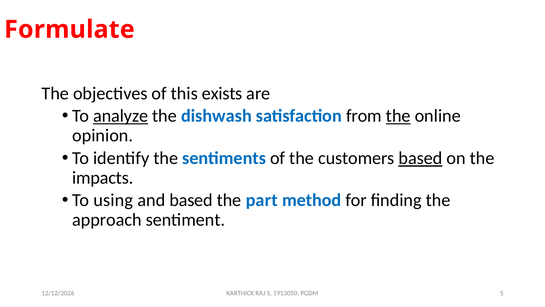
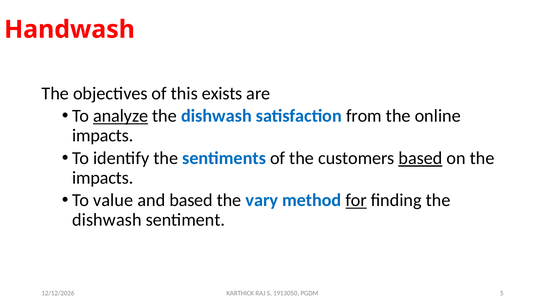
Formulate: Formulate -> Handwash (70, 29)
the underline: present -> none (398, 116)
opinion: opinion -> impacts (103, 135)
using: using -> value (113, 200)
part: part -> vary (262, 200)
for underline: none -> present (356, 200)
approach: approach -> dishwash (107, 220)
